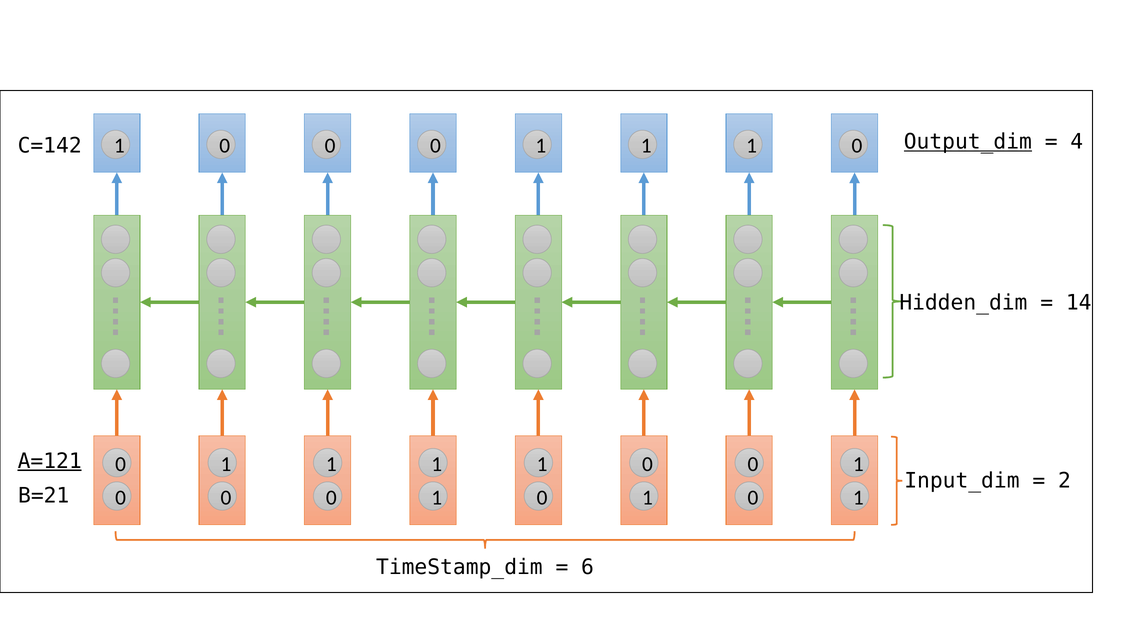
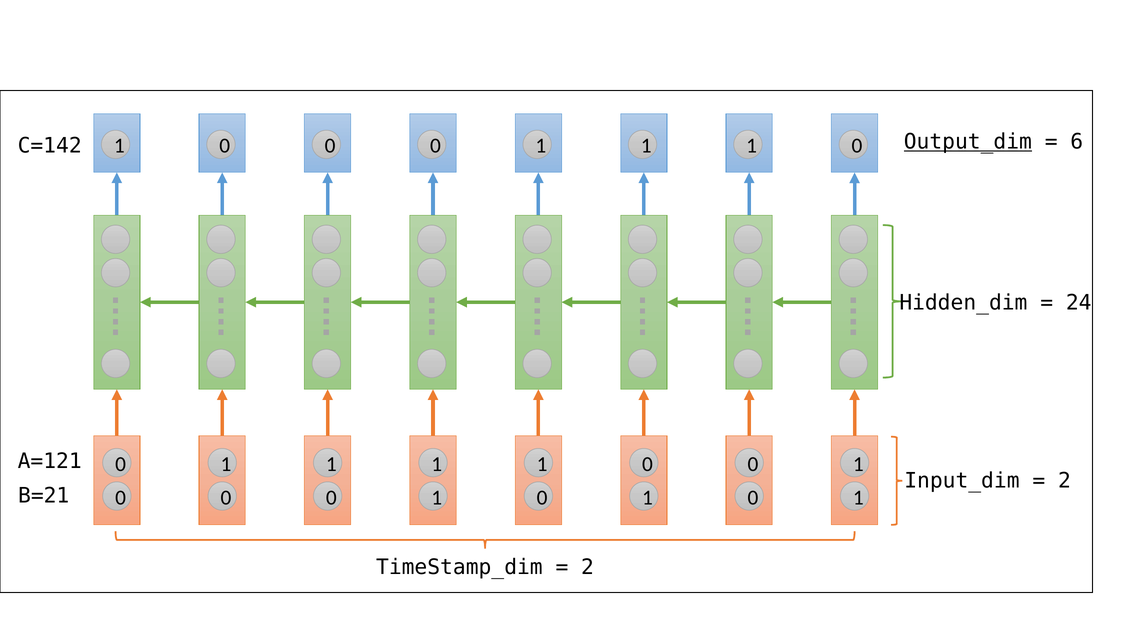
4: 4 -> 6 (1077, 142)
14: 14 -> 24 (1079, 303)
A=121 underline: present -> none (50, 461)
6: 6 -> 2 (587, 567)
